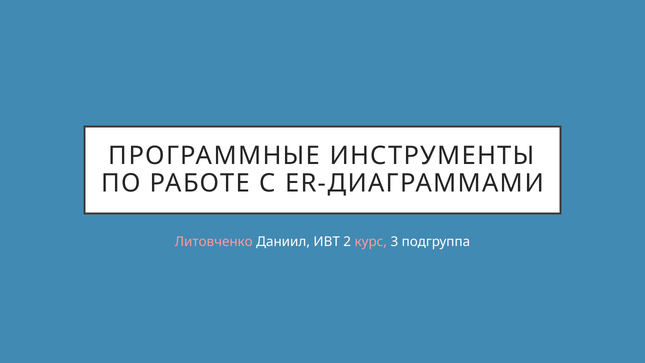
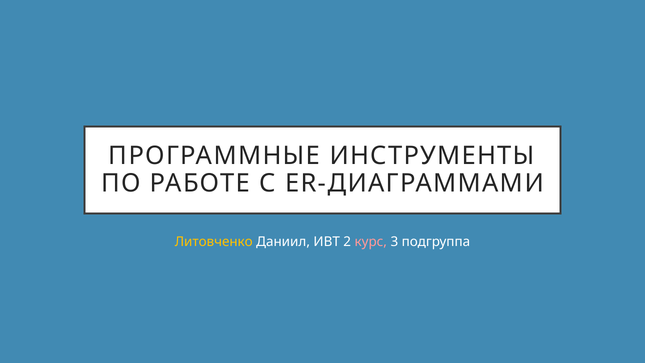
Литовченко colour: pink -> yellow (214, 242)
